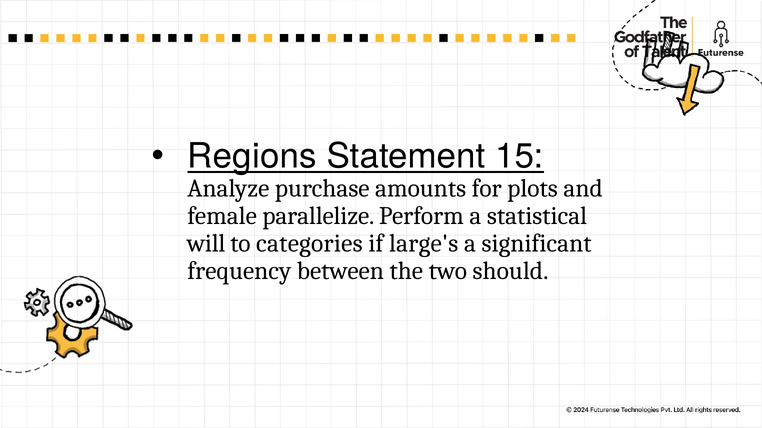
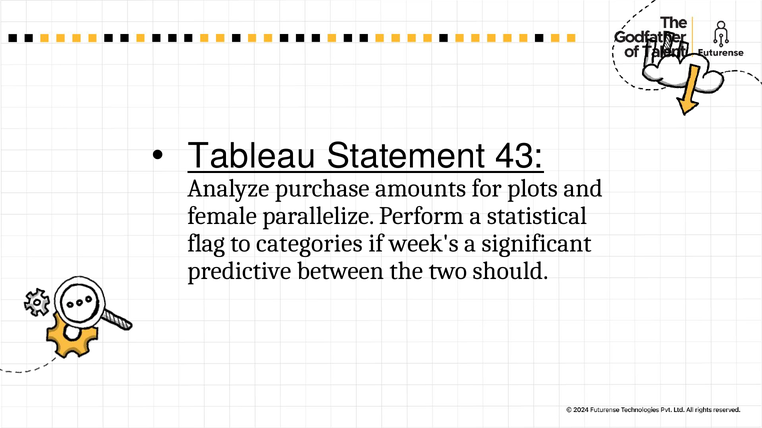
Regions: Regions -> Tableau (252, 156)
15: 15 -> 43 (519, 156)
will: will -> flag (206, 244)
large's: large's -> week's (424, 244)
frequency: frequency -> predictive (239, 271)
